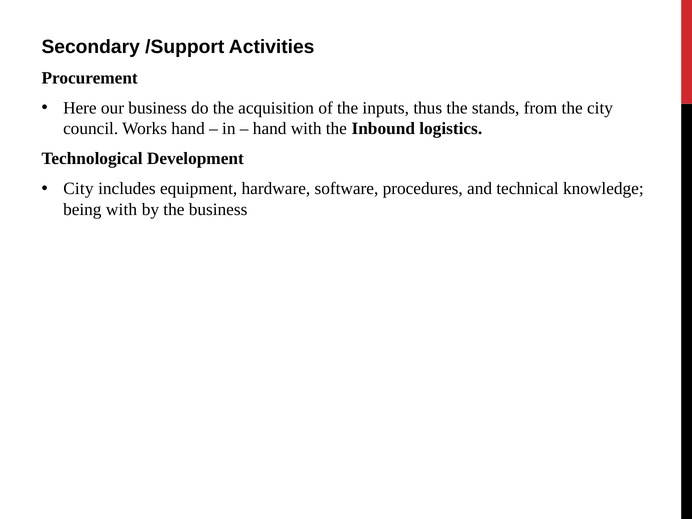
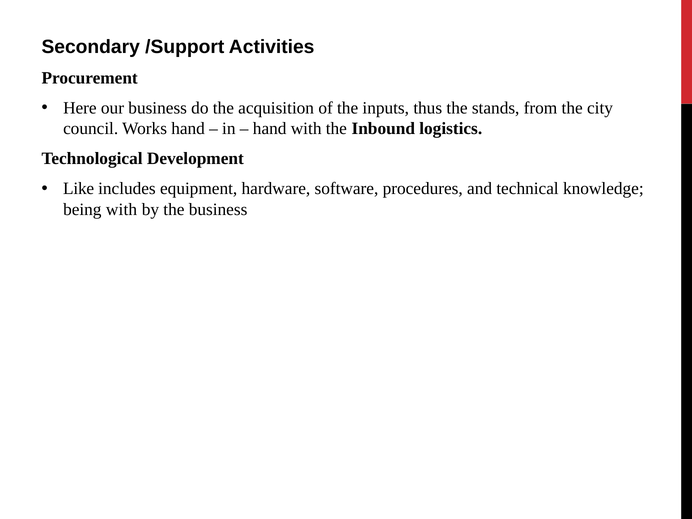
City: City -> Like (79, 189)
